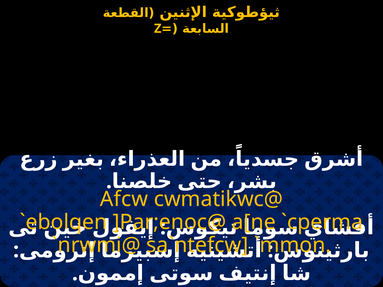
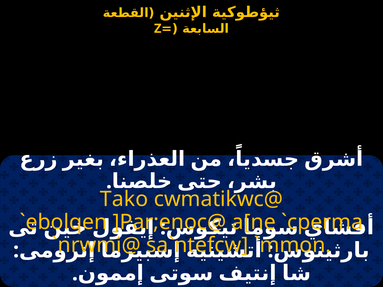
Afcw: Afcw -> Tako (124, 199)
